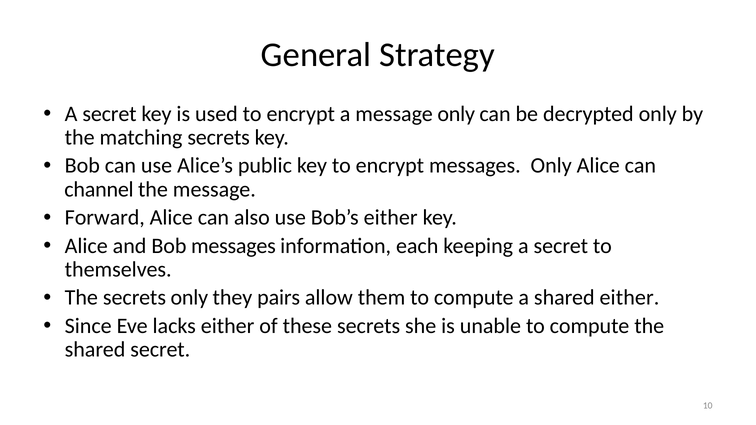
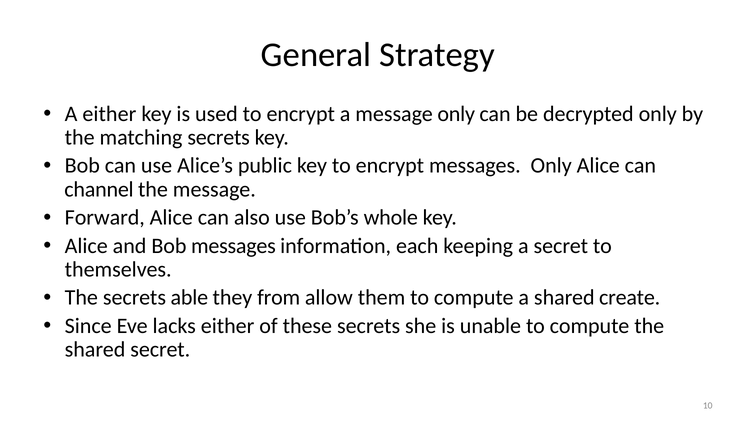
secret: secret -> either (109, 114)
Bob’s either: either -> whole (391, 218)
secrets only: only -> able (189, 298)
pairs: pairs -> from (279, 298)
shared either: either -> create (630, 298)
